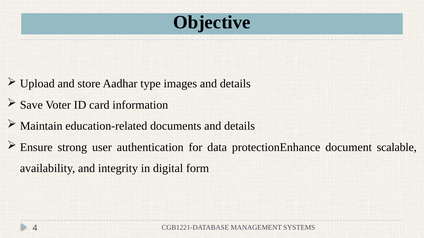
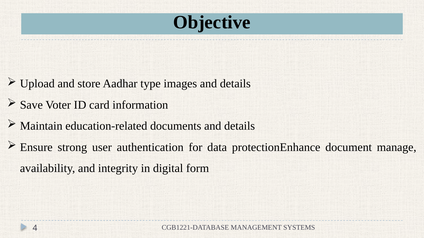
scalable: scalable -> manage (397, 147)
